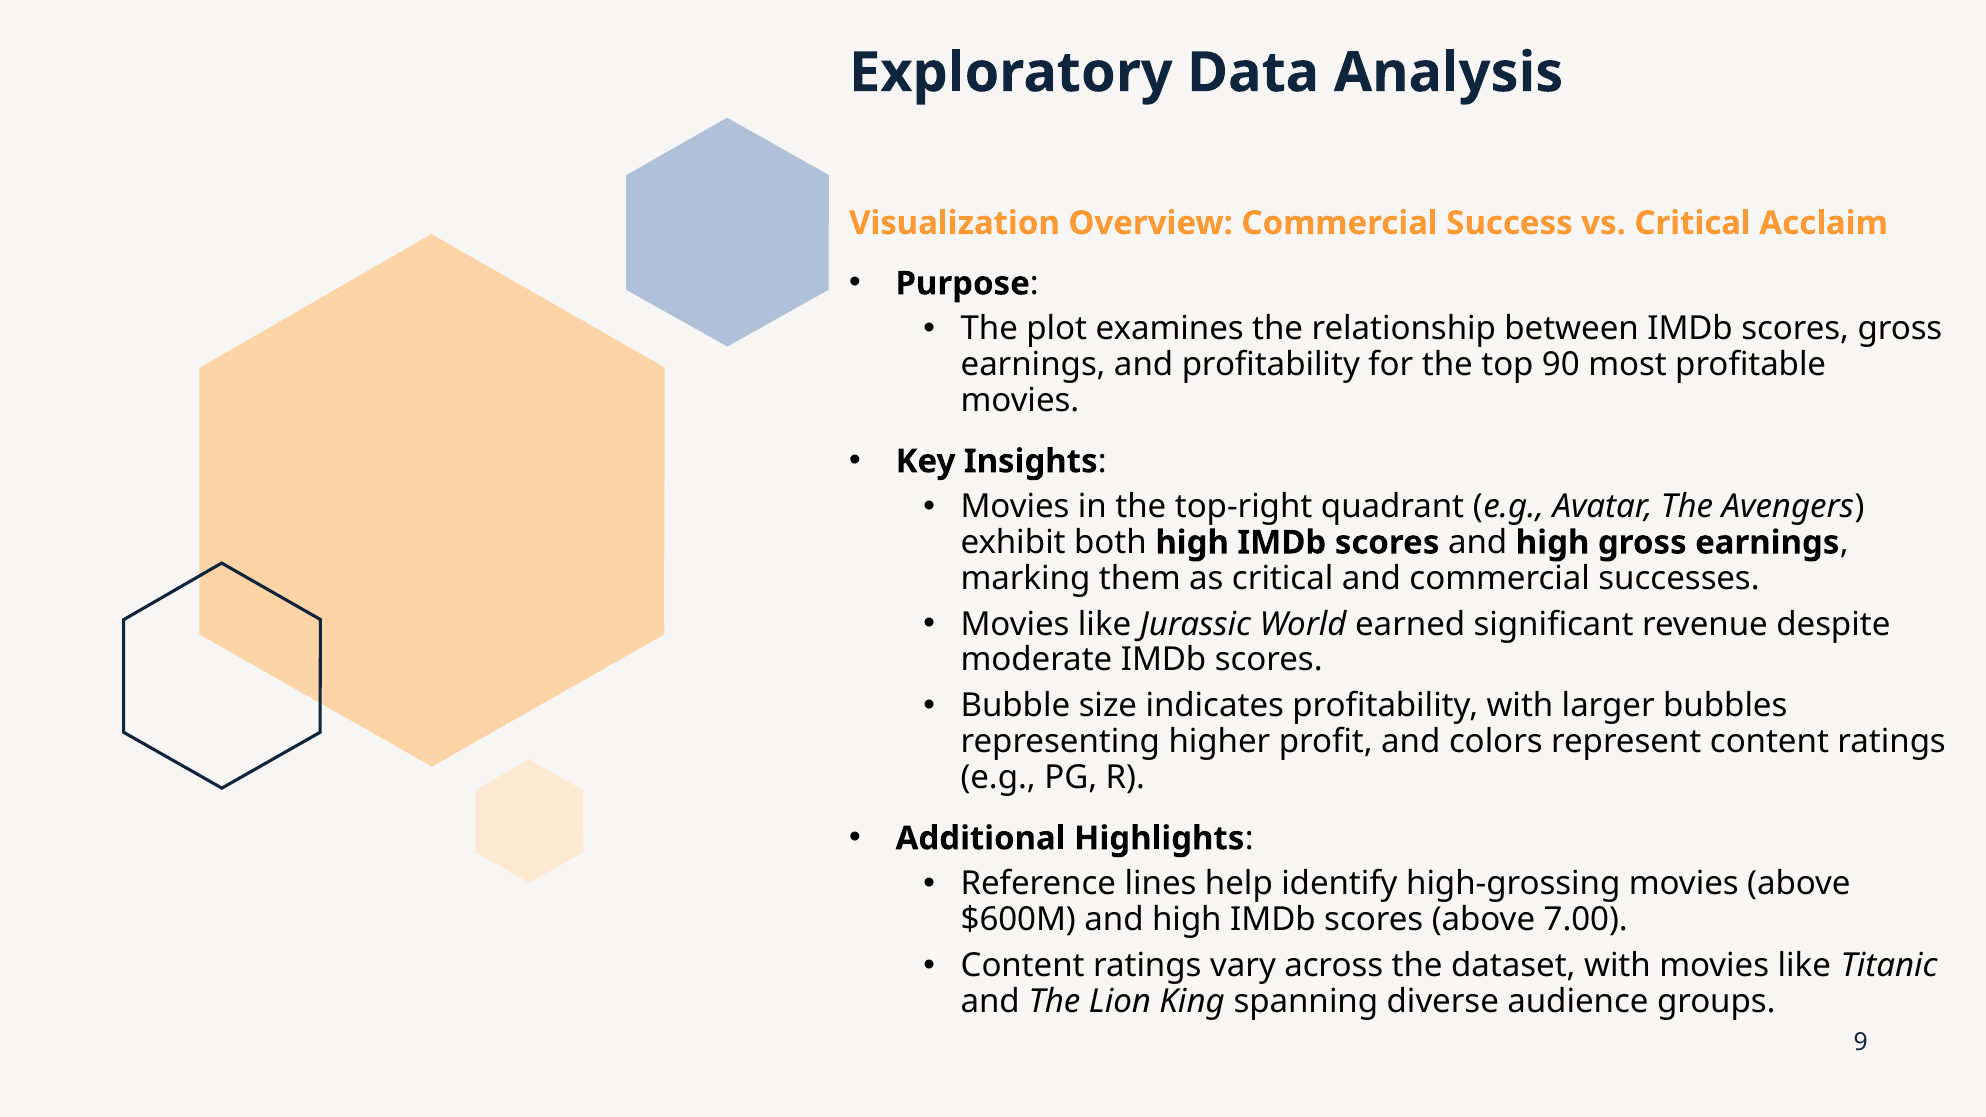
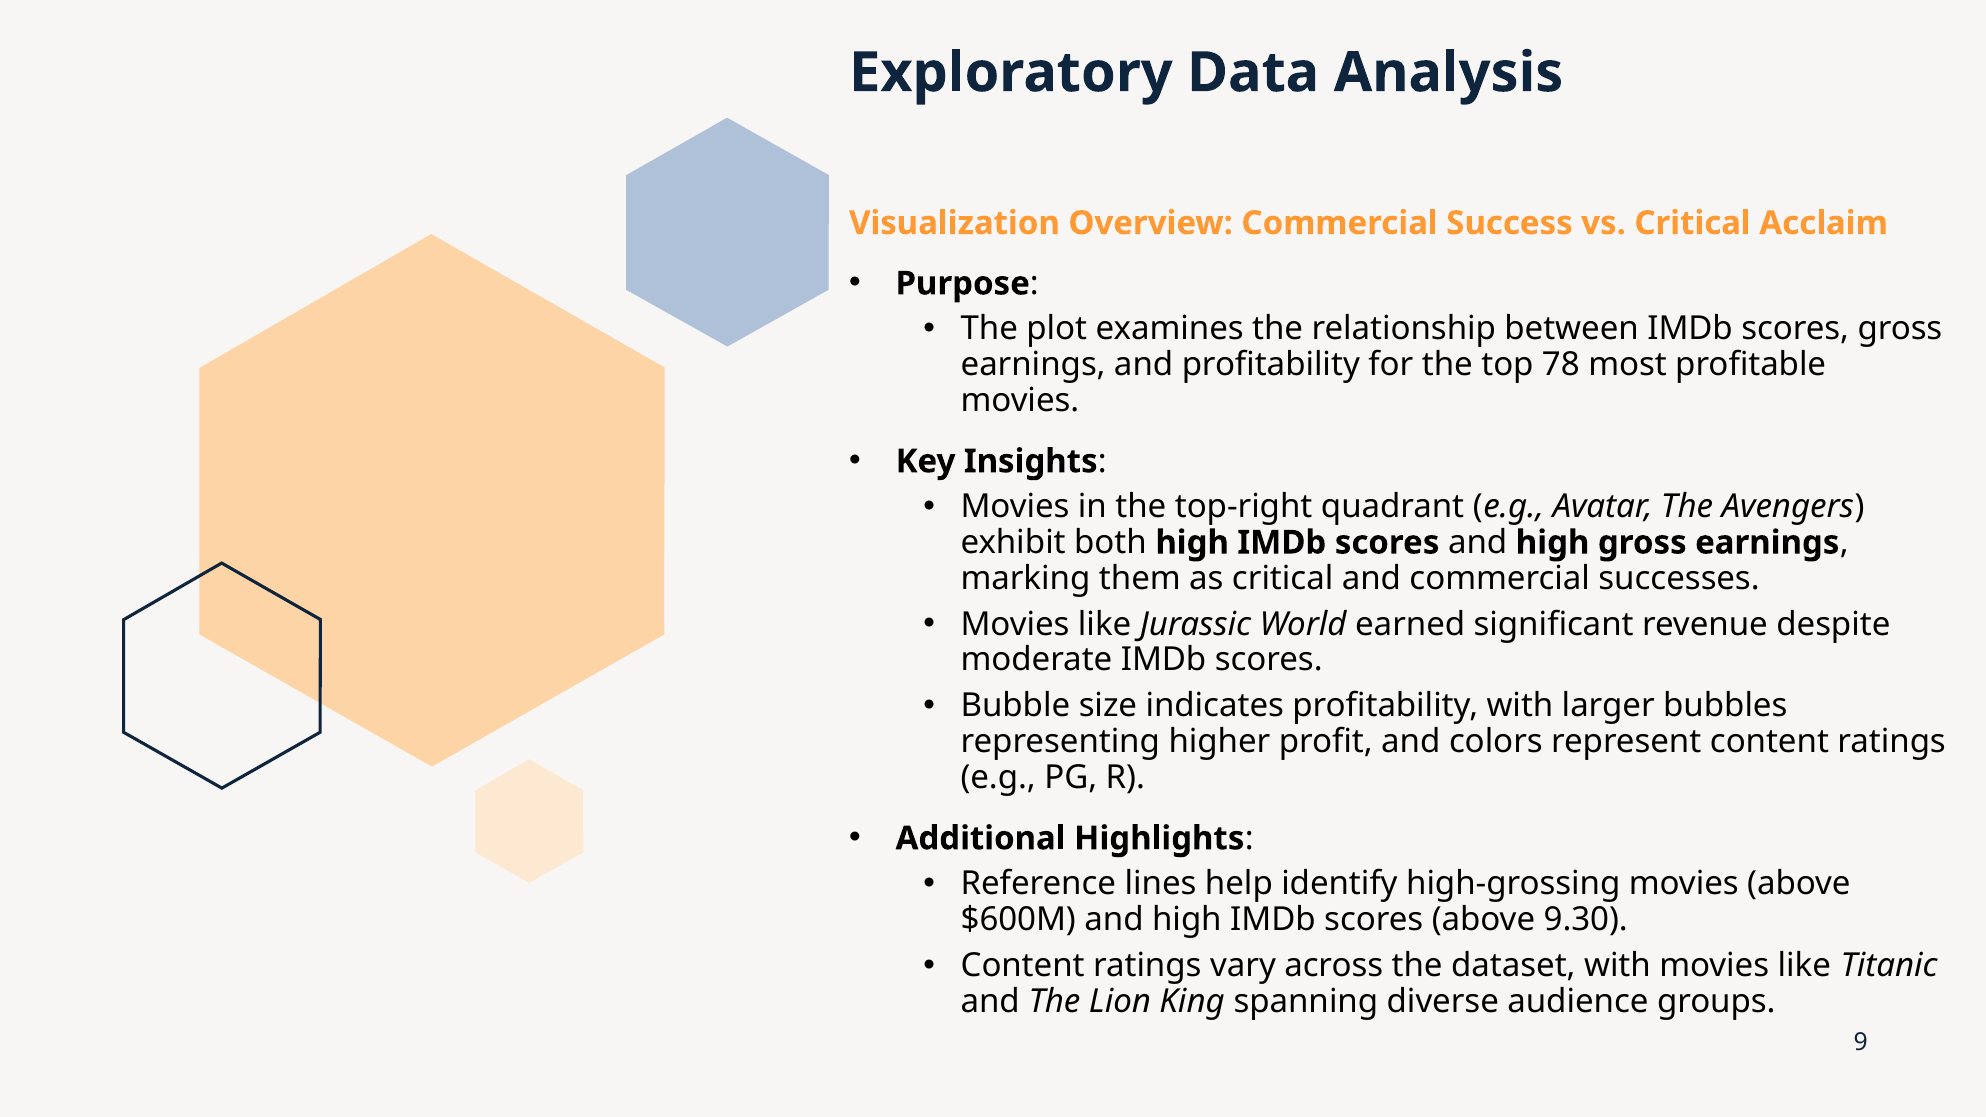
90: 90 -> 78 (1561, 365)
7.00: 7.00 -> 9.30 (1586, 920)
